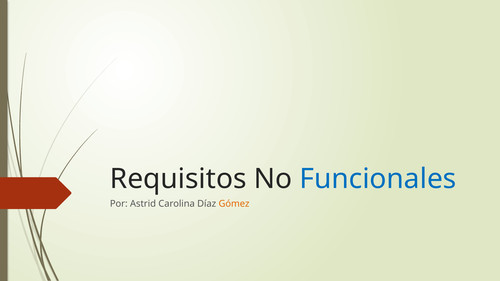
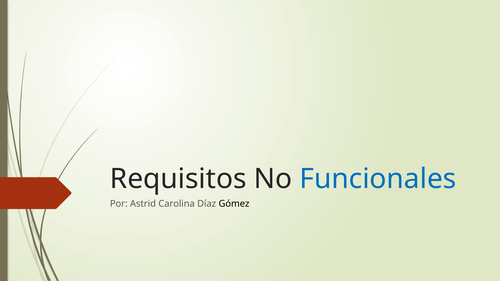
Gómez colour: orange -> black (234, 204)
